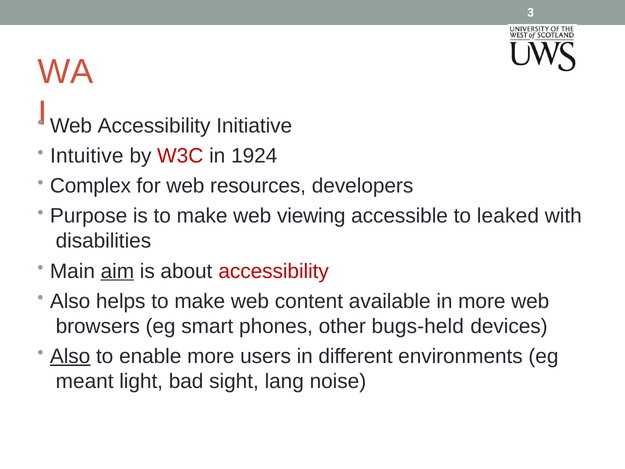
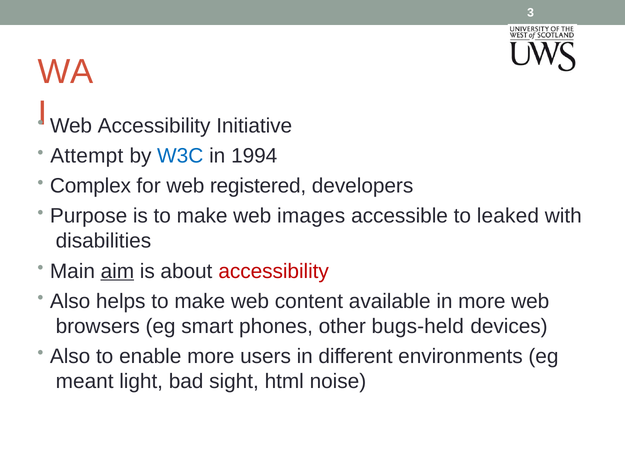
Intuitive: Intuitive -> Attempt (87, 156)
W3C colour: red -> blue (180, 156)
1924: 1924 -> 1994 (254, 156)
resources: resources -> registered (258, 186)
viewing: viewing -> images (311, 216)
Also underline: present -> none (70, 356)
lang: lang -> html (284, 381)
